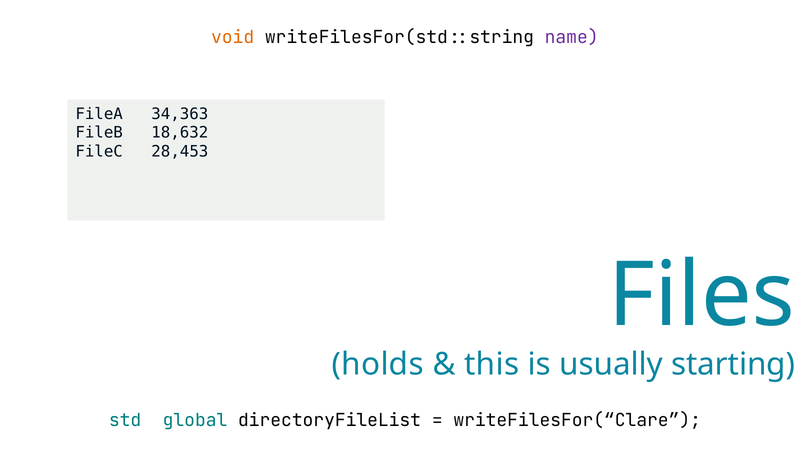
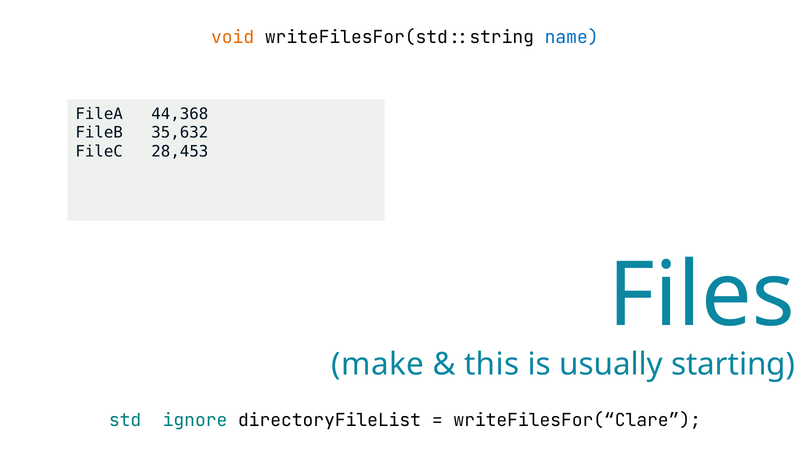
name colour: purple -> blue (572, 37)
34,363: 34,363 -> 44,368 (180, 114)
18,632: 18,632 -> 35,632 (180, 133)
holds: holds -> make (378, 365)
std::global: std::global -> std::ignore (168, 421)
